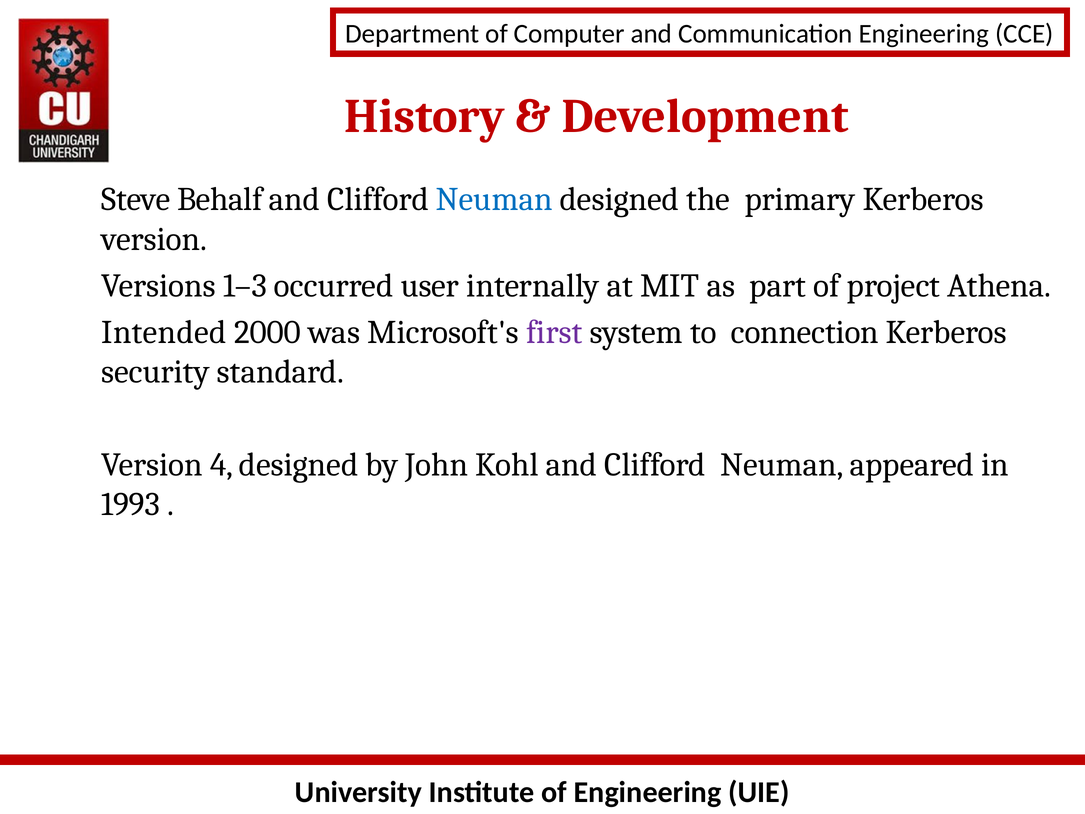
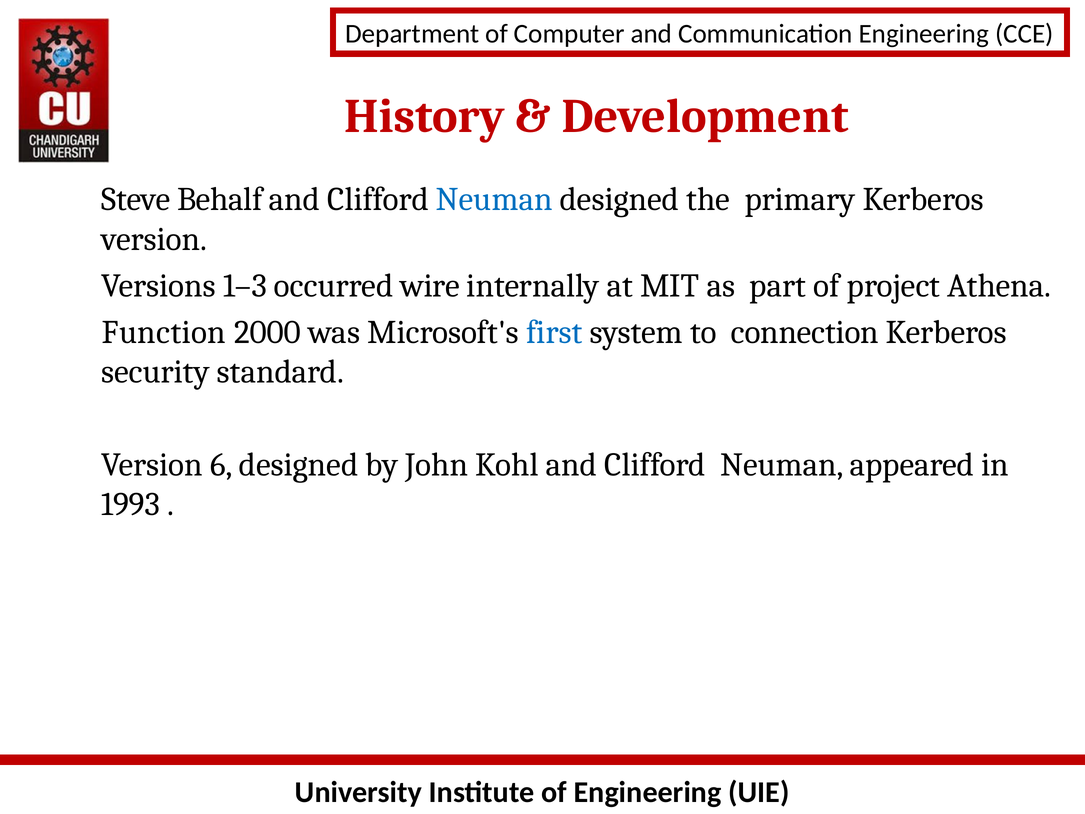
user: user -> wire (430, 286)
Intended: Intended -> Function (164, 332)
first colour: purple -> blue (554, 332)
4: 4 -> 6 (221, 465)
